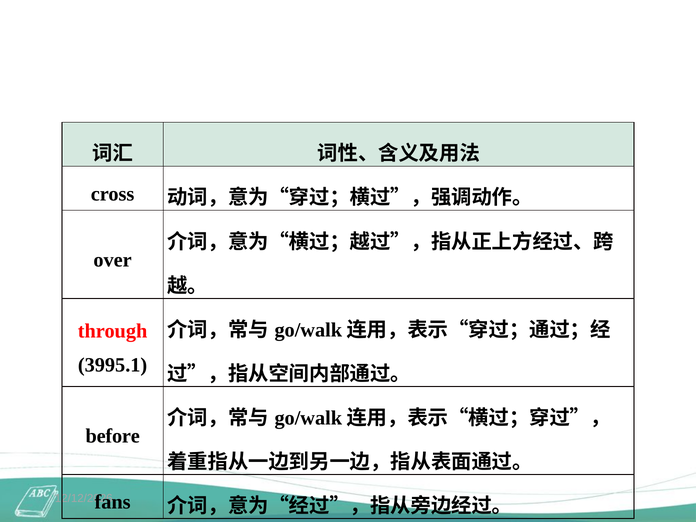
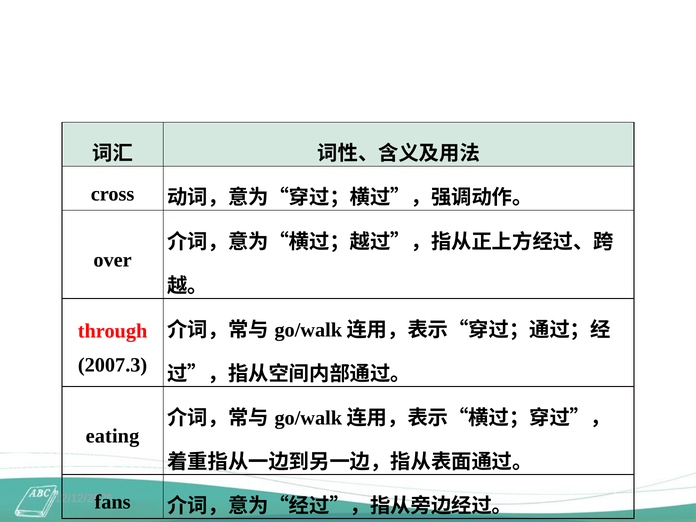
3995.1: 3995.1 -> 2007.3 (113, 365)
before: before -> eating (113, 436)
